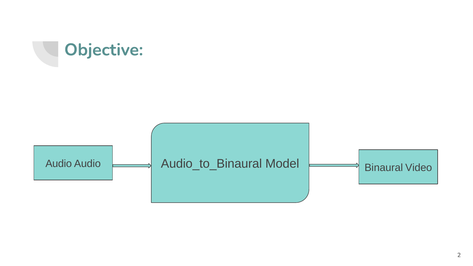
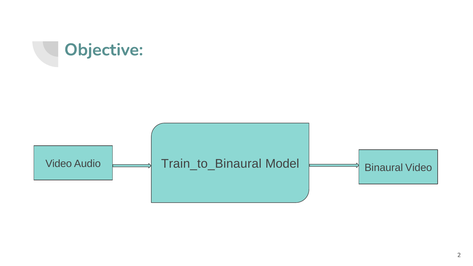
Audio: Audio -> Video (59, 164)
Audio_to_Binaural: Audio_to_Binaural -> Train_to_Binaural (211, 164)
